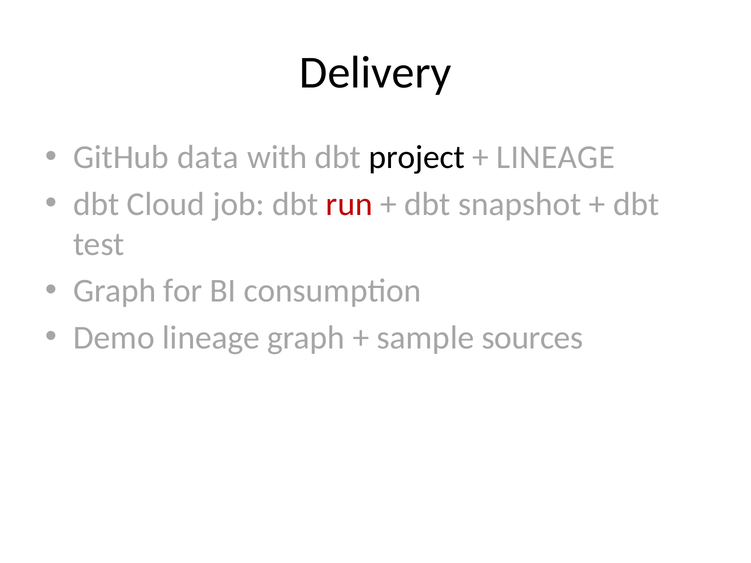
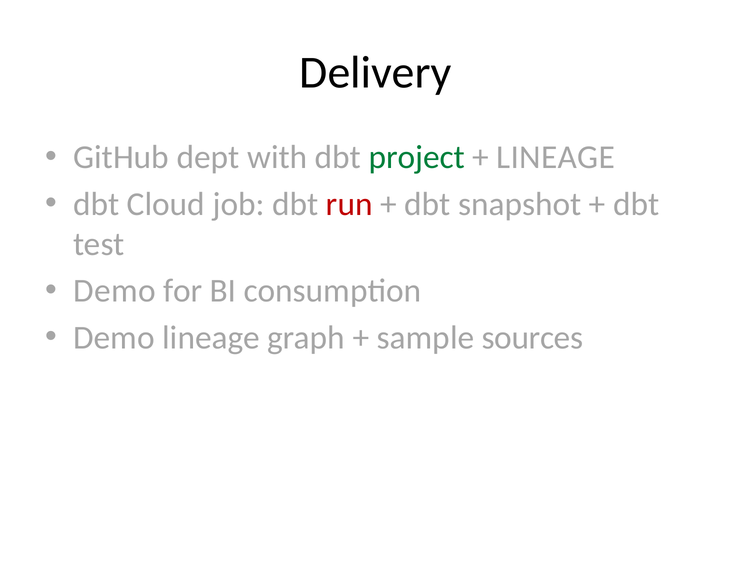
data: data -> dept (208, 158)
project colour: black -> green (417, 158)
Graph: Graph -> Demo (114, 291)
